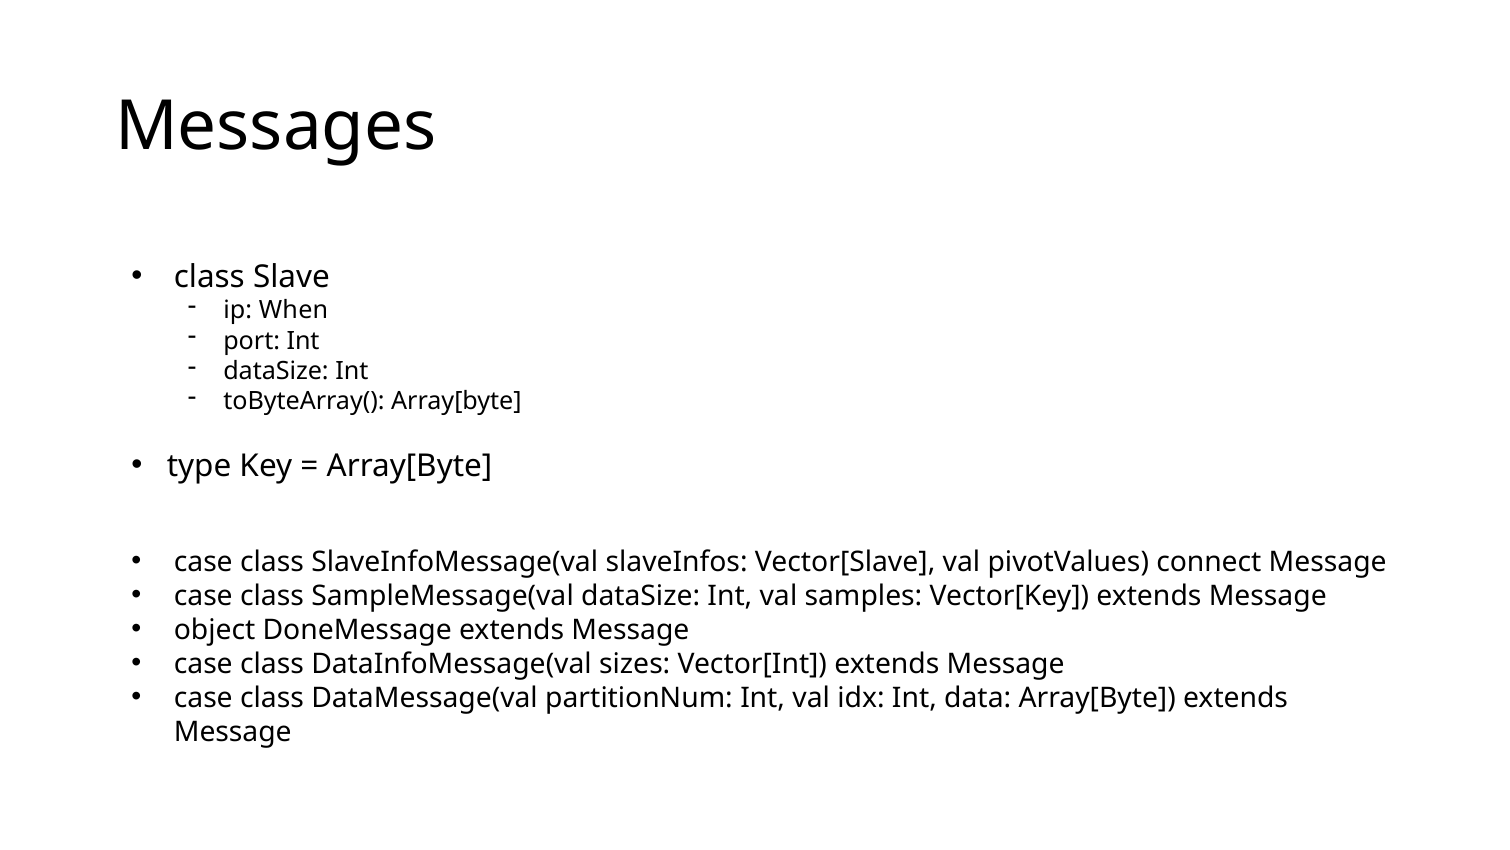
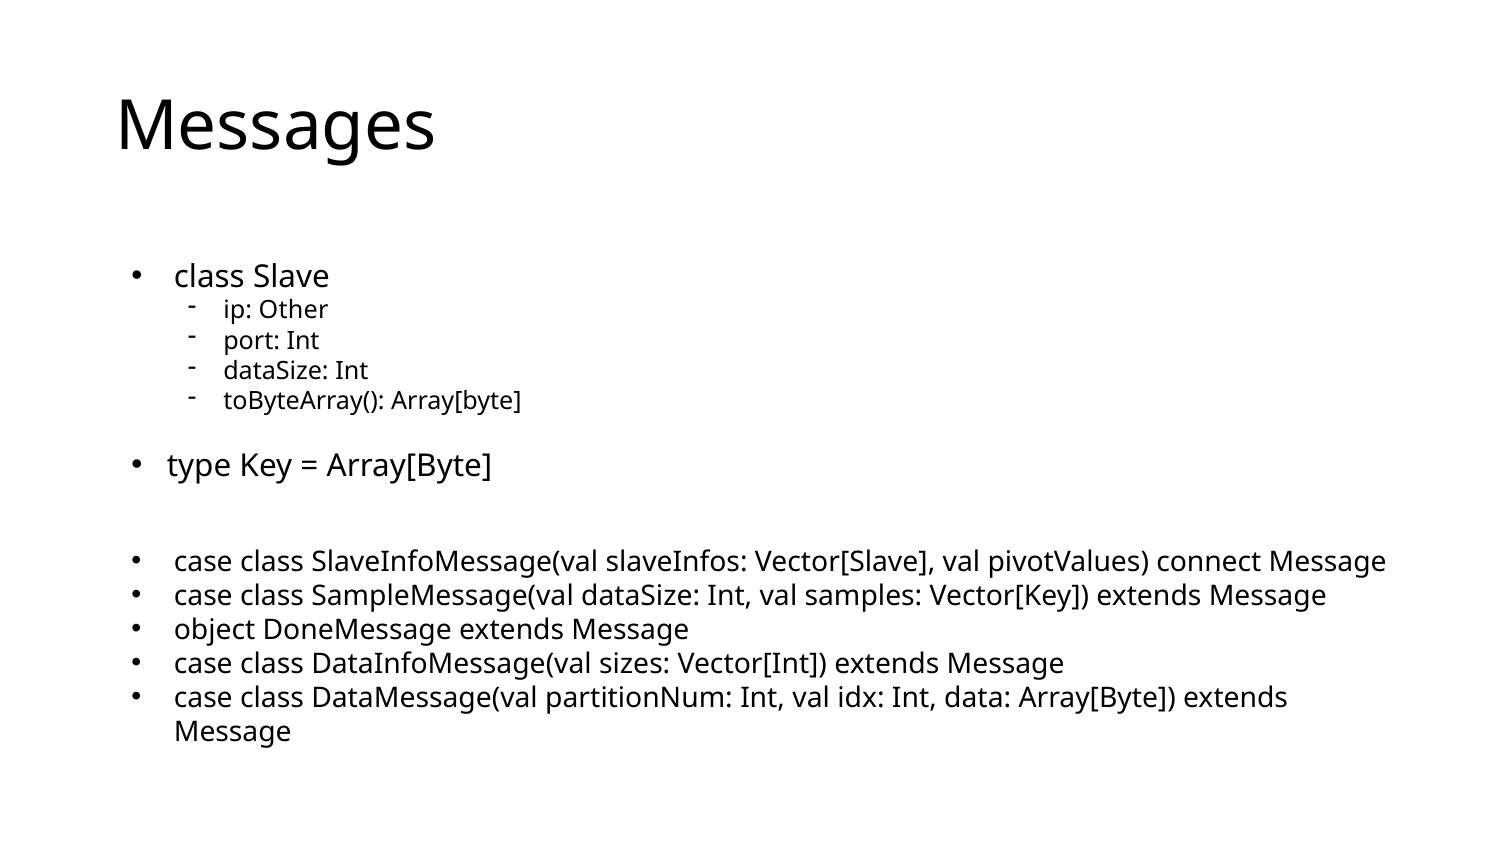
When: When -> Other (294, 310)
